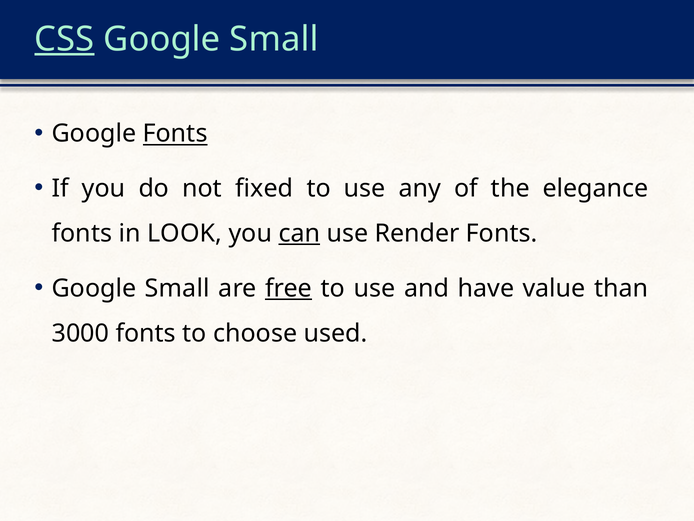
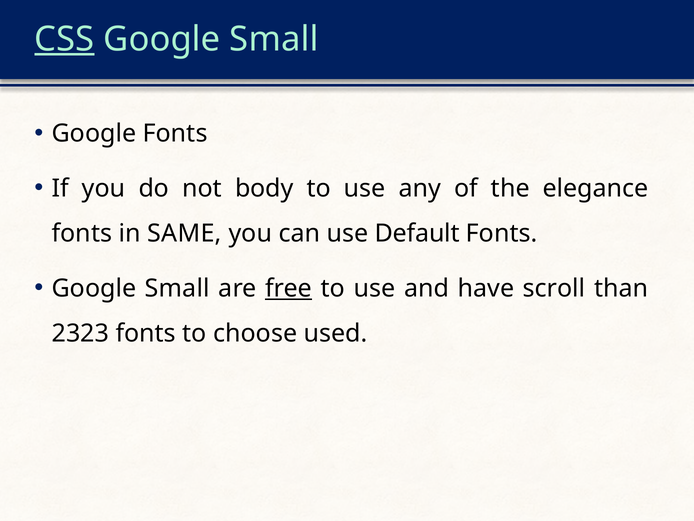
Fonts underline: present -> none (175, 134)
fixed: fixed -> body (264, 188)
LOOK: LOOK -> SAME (185, 233)
can underline: present -> none (299, 233)
Render: Render -> Default (417, 233)
value: value -> scroll (554, 288)
3000: 3000 -> 2323 (80, 333)
